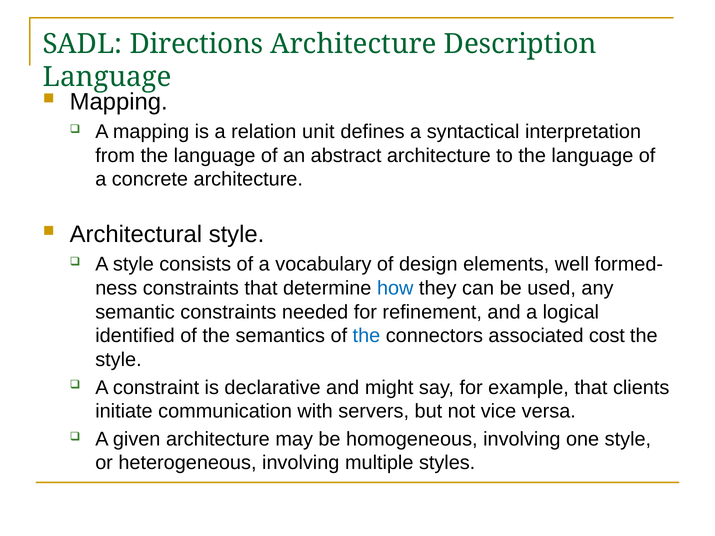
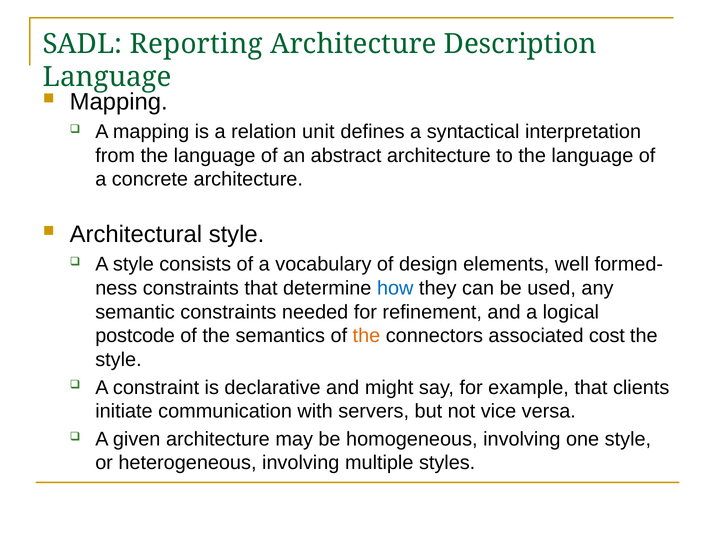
Directions: Directions -> Reporting (196, 44)
identified: identified -> postcode (135, 336)
the colour: blue -> orange (366, 336)
